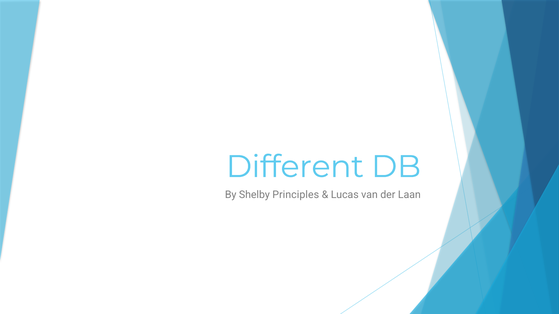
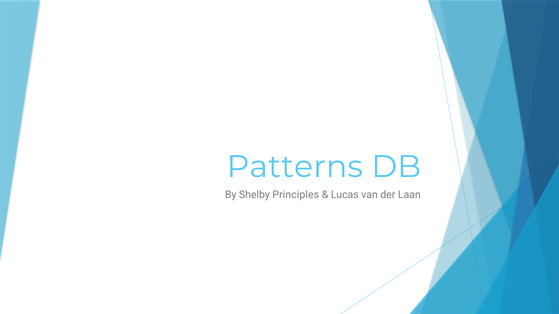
Different: Different -> Patterns (295, 167)
